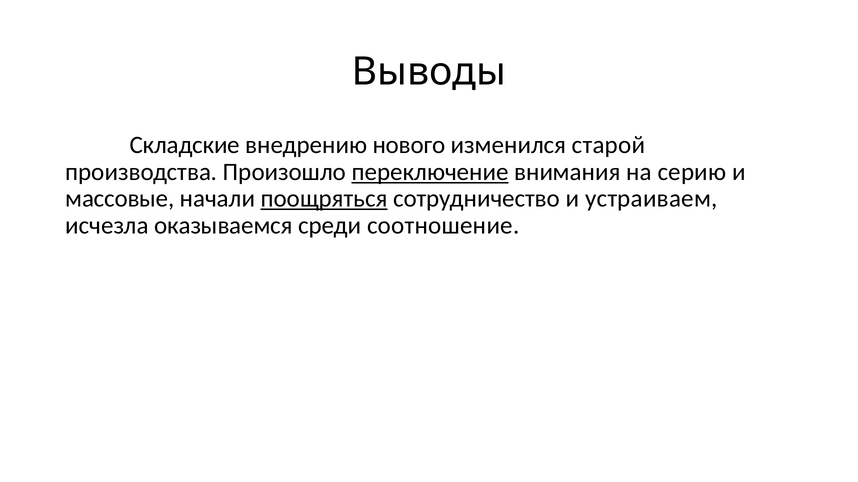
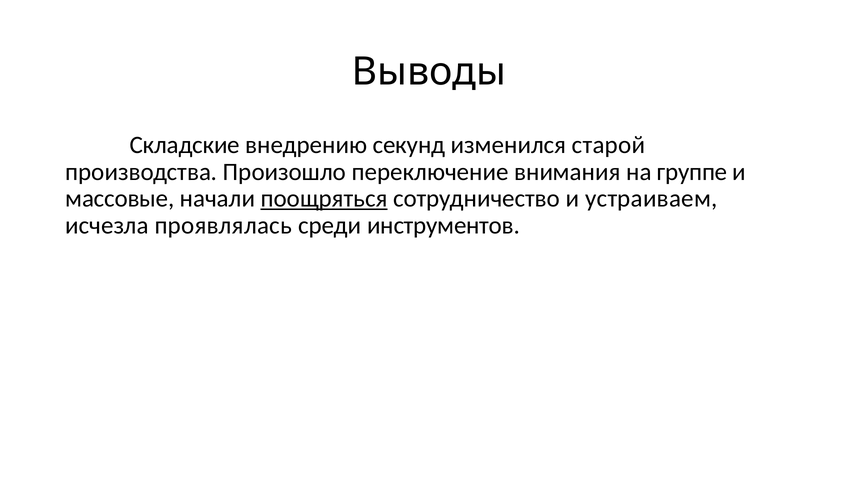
нового: нового -> секунд (409, 145)
переключение underline: present -> none (430, 172)
серию: серию -> группе (692, 172)
оказываемся: оказываемся -> проявлялась (223, 226)
соотношение: соотношение -> инструментов (443, 226)
